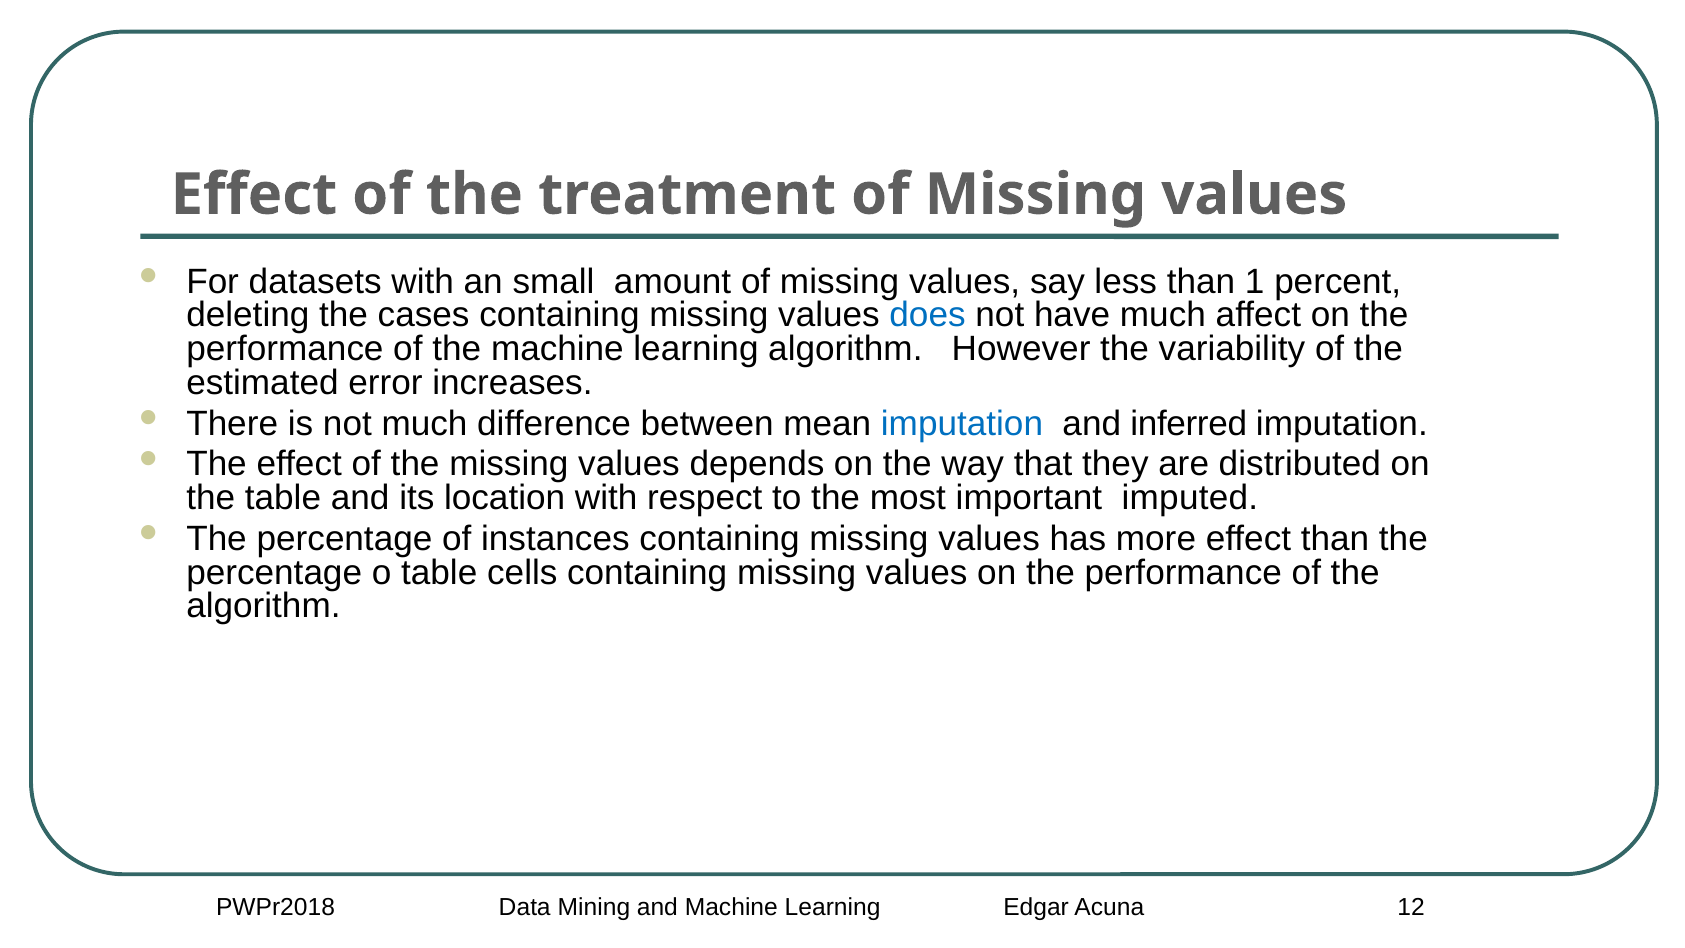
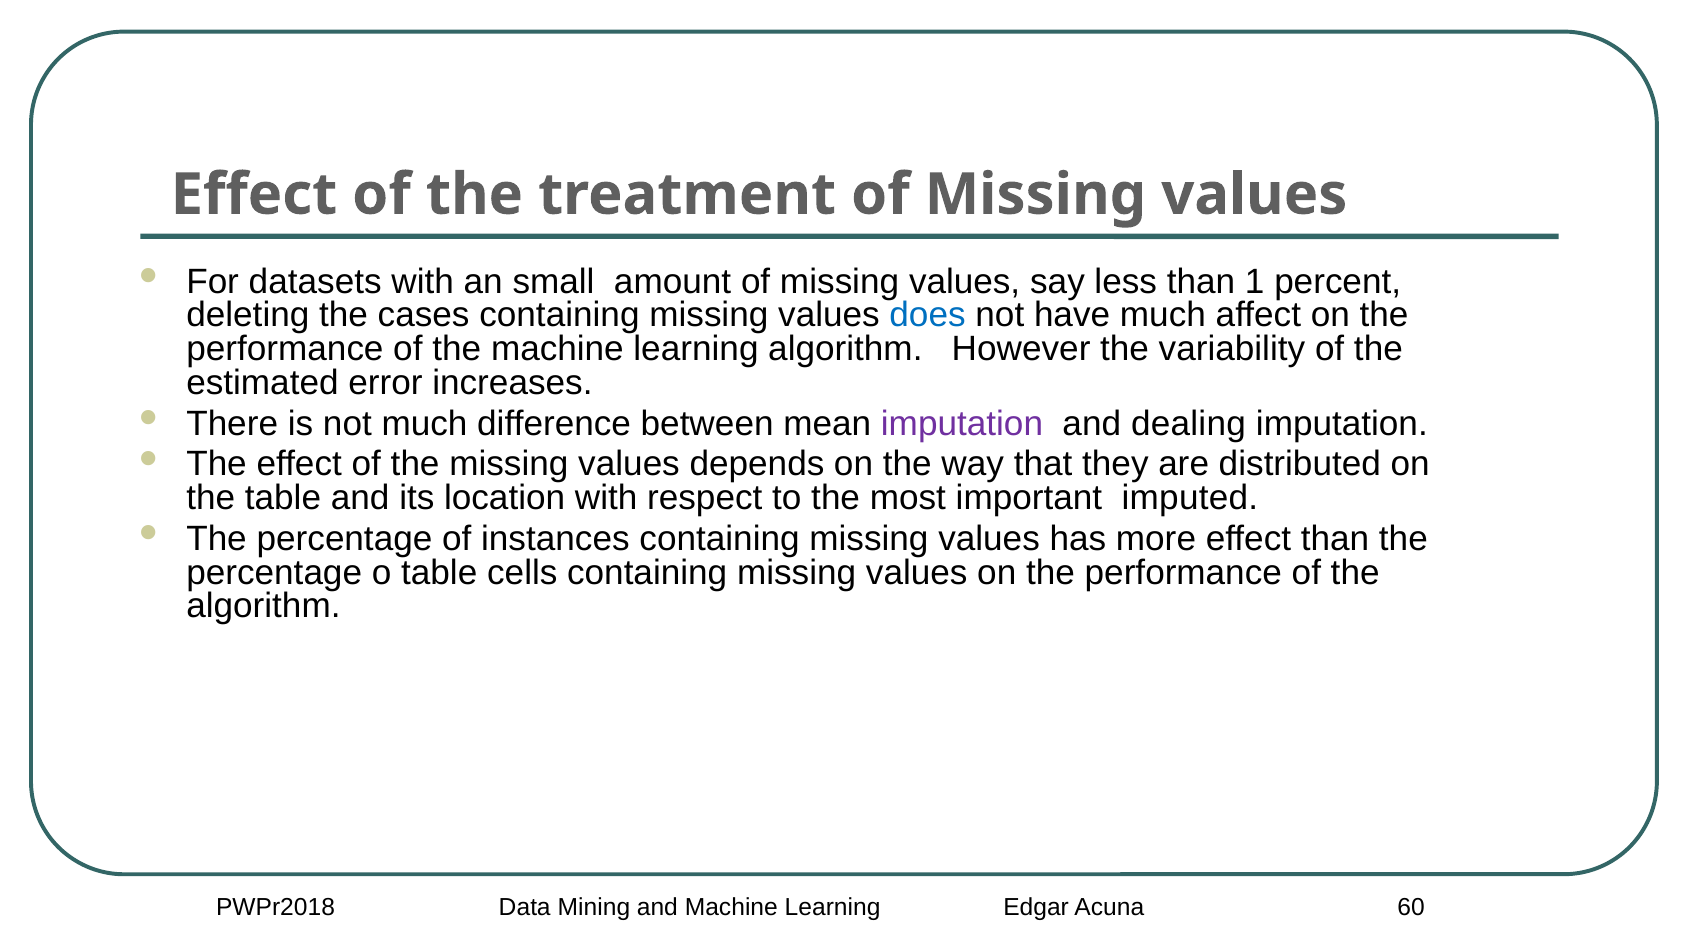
imputation colour: blue -> purple (962, 423)
inferred: inferred -> dealing (1188, 423)
12: 12 -> 60 (1411, 907)
